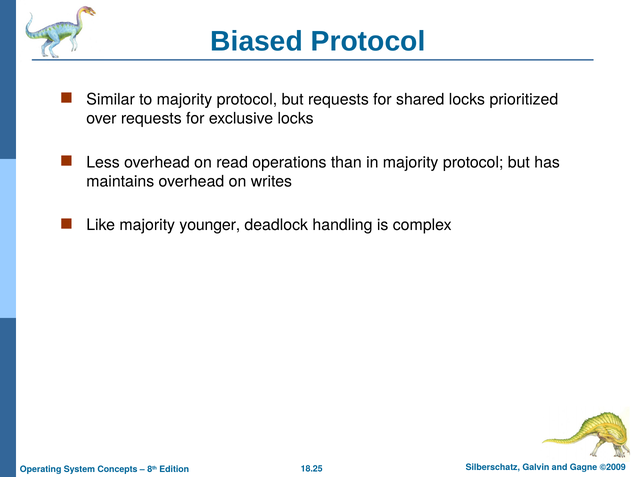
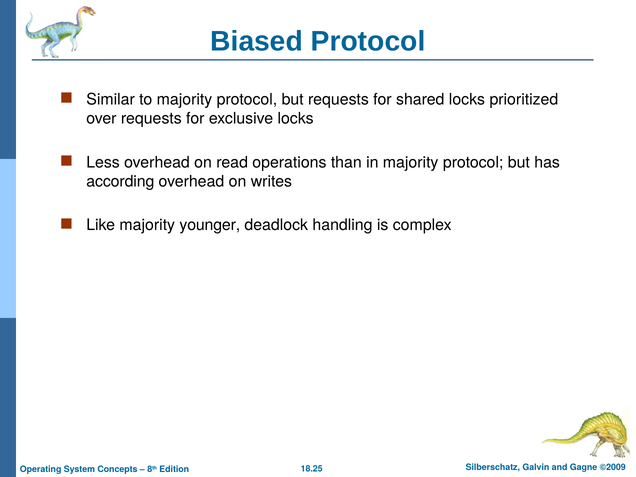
maintains: maintains -> according (120, 181)
